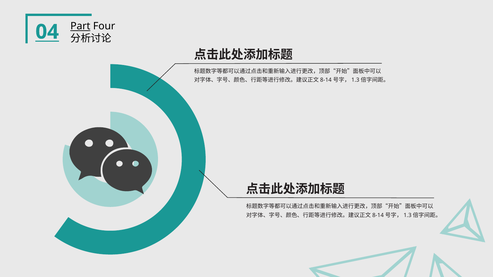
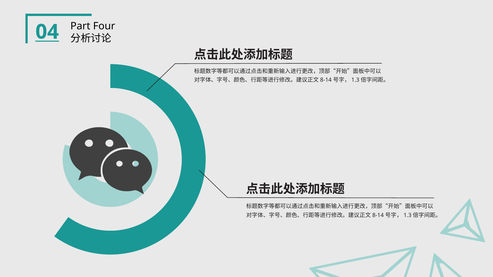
Part underline: present -> none (80, 26)
